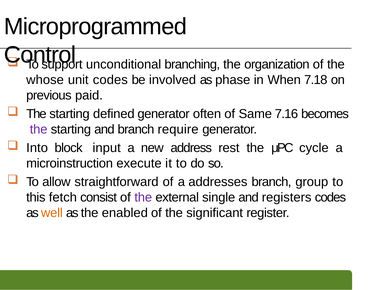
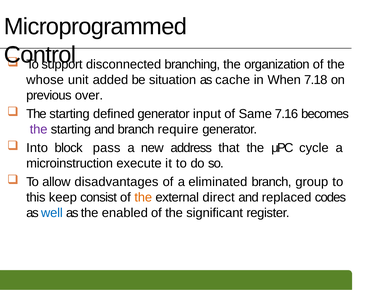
unconditional: unconditional -> disconnected (124, 64)
unit codes: codes -> added (110, 80)
involved: involved -> situation (173, 80)
phase: phase -> cache (233, 80)
paid: paid -> over (89, 95)
often: often -> input (207, 114)
input: input -> pass (107, 148)
rest: rest -> that (229, 148)
straightforward: straightforward -> disadvantages (116, 182)
addresses: addresses -> eliminated (218, 182)
fetch: fetch -> keep (63, 198)
the colour: purple -> orange (143, 198)
single: single -> direct (219, 198)
registers: registers -> replaced (287, 198)
well colour: orange -> blue (52, 213)
